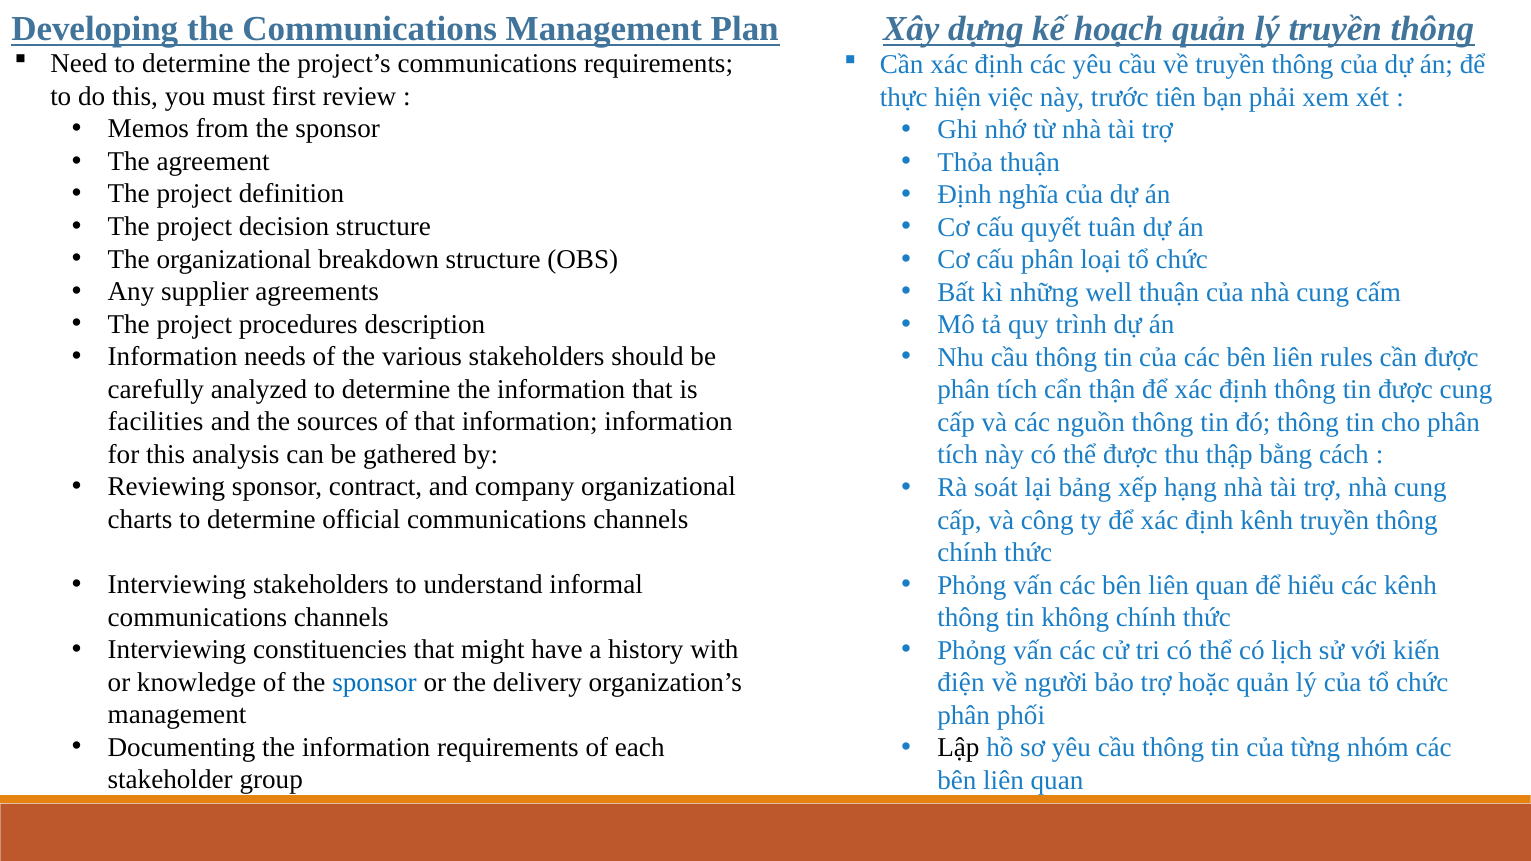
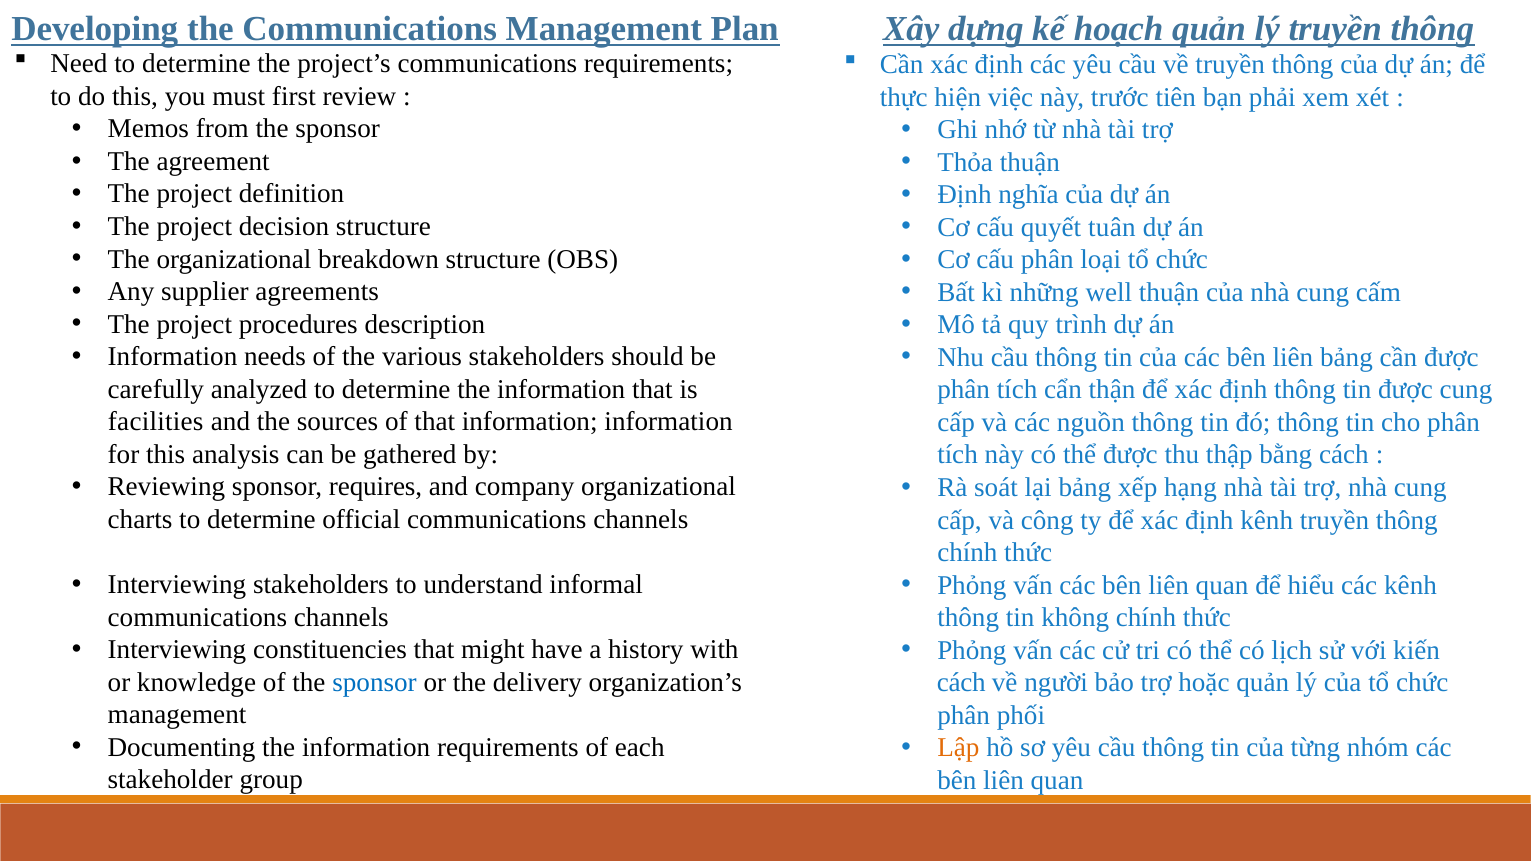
liên rules: rules -> bảng (1347, 357)
contract: contract -> requires (376, 487)
điện: điện -> cách (961, 683)
Lập colour: black -> orange (958, 748)
